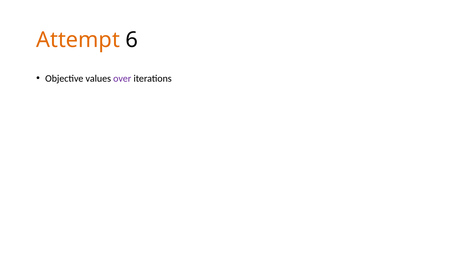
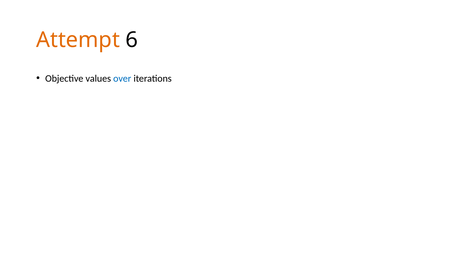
over colour: purple -> blue (122, 78)
